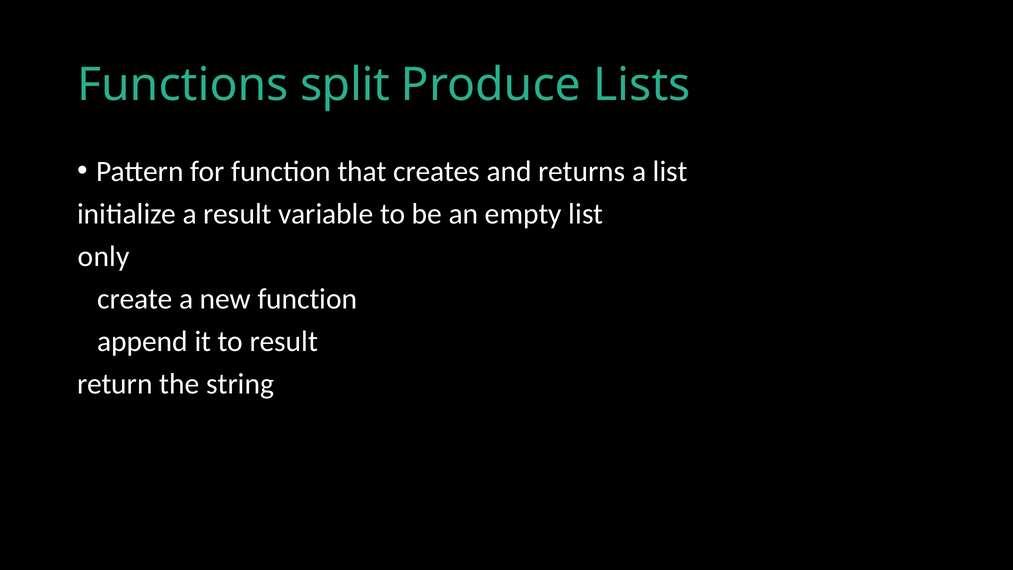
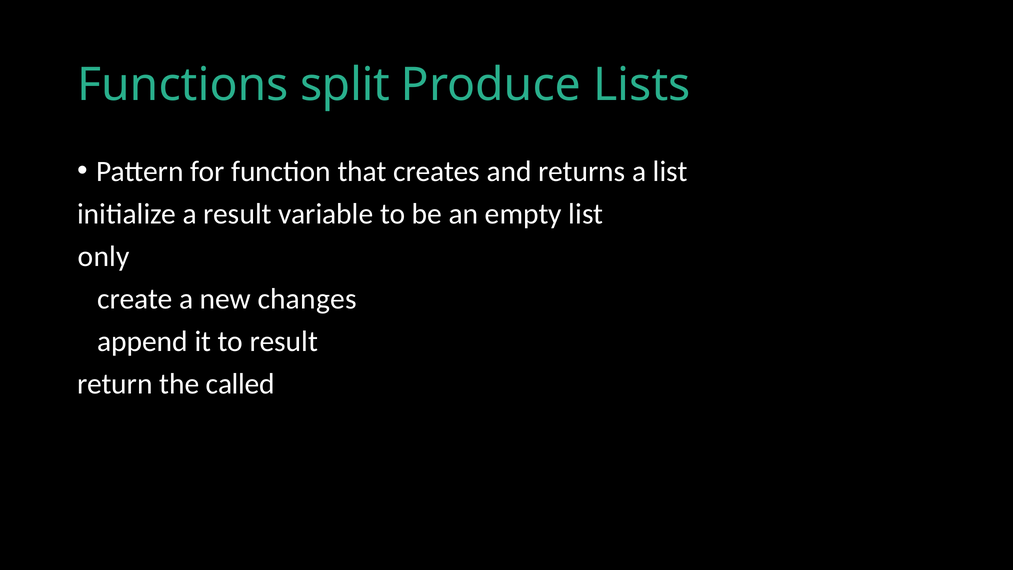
new function: function -> changes (307, 299)
string: string -> called (240, 384)
